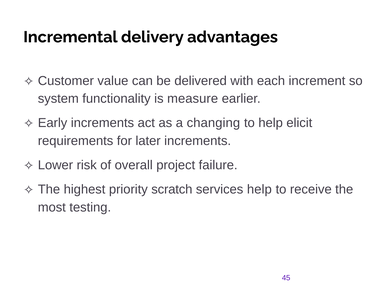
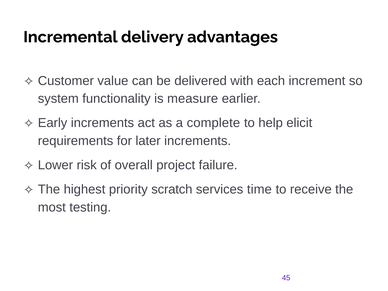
changing: changing -> complete (213, 123)
services help: help -> time (259, 189)
